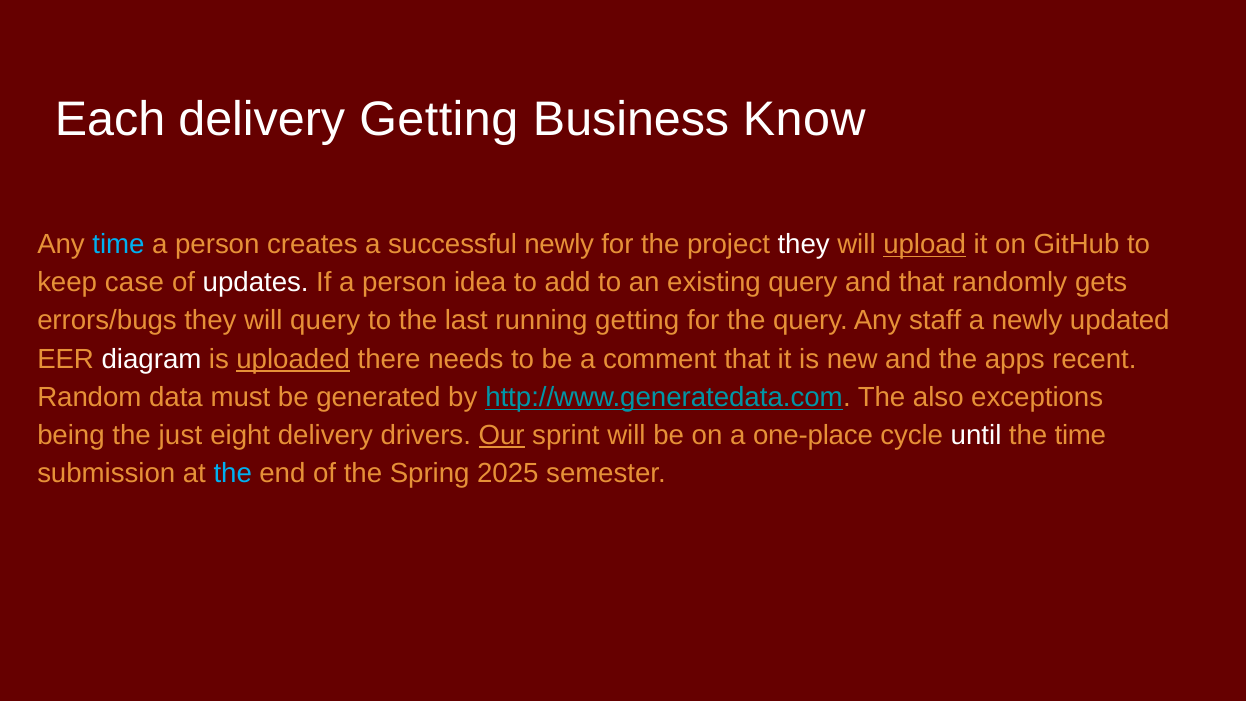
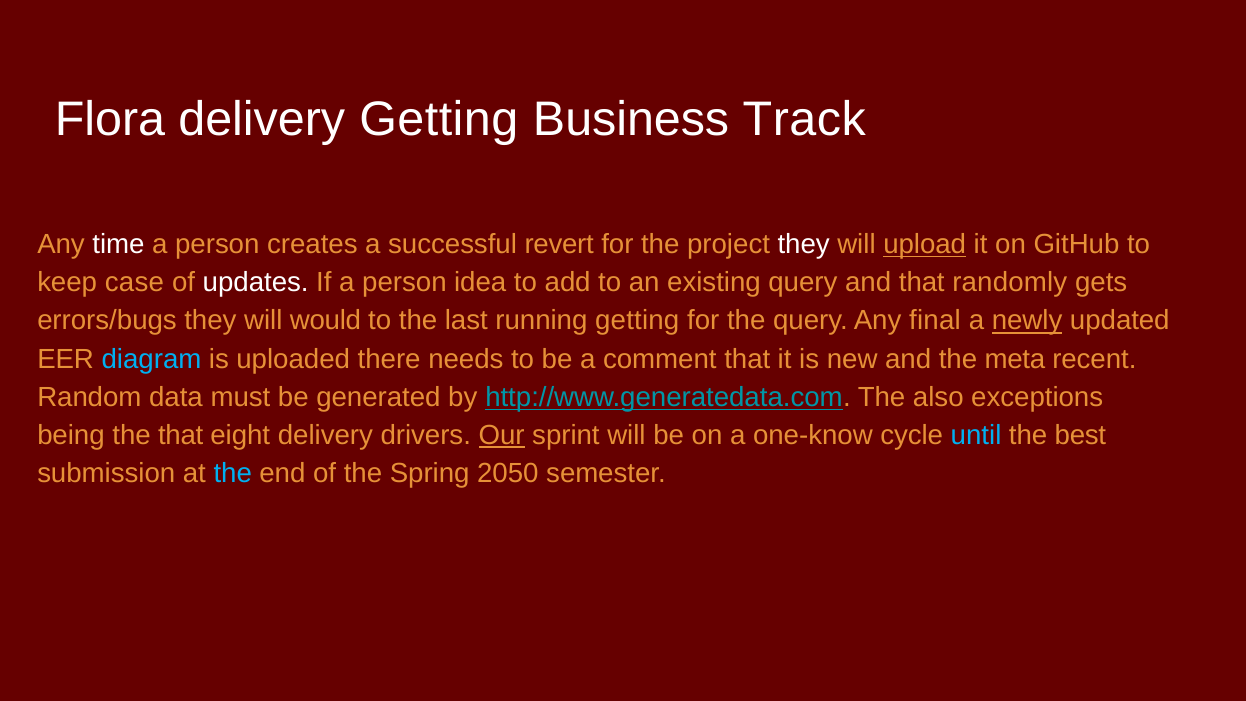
Each: Each -> Flora (110, 120)
Know: Know -> Track (804, 120)
time colour: light blue -> white (118, 244)
successful newly: newly -> revert (559, 244)
will query: query -> would (325, 321)
staff: staff -> final (935, 321)
newly underline: none -> present (1027, 321)
diagram colour: white -> light blue (151, 359)
uploaded underline: present -> none (293, 359)
apps: apps -> meta (1015, 359)
the just: just -> that (181, 435)
one-place: one-place -> one-know (813, 435)
until colour: white -> light blue (976, 435)
the time: time -> best (1080, 435)
2025: 2025 -> 2050 (508, 473)
